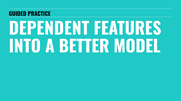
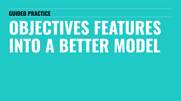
DEPENDENT: DEPENDENT -> OBJECTIVES (49, 29)
